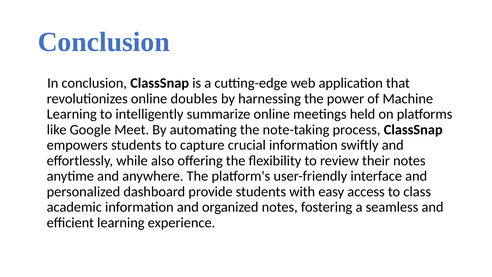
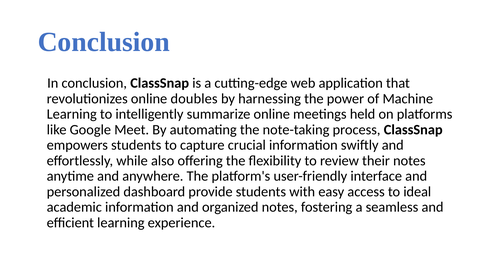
class: class -> ideal (417, 191)
